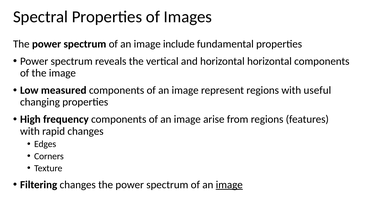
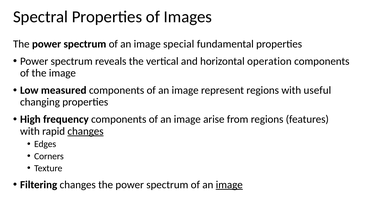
include: include -> special (179, 44)
horizontal horizontal: horizontal -> operation (269, 61)
changes underline: none -> present (86, 131)
